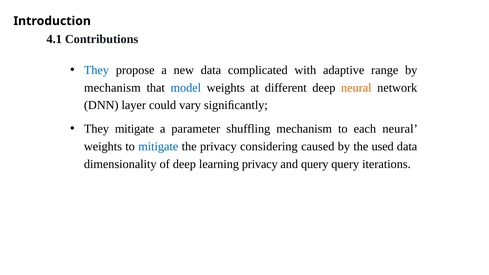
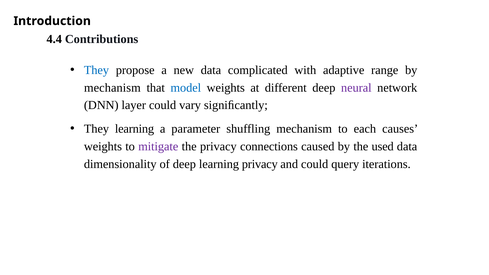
4.1: 4.1 -> 4.4 (54, 39)
neural colour: orange -> purple (356, 88)
They mitigate: mitigate -> learning (135, 129)
each neural: neural -> causes (400, 129)
mitigate colour: blue -> purple (158, 147)
considering: considering -> connections (269, 147)
and query: query -> could (315, 164)
